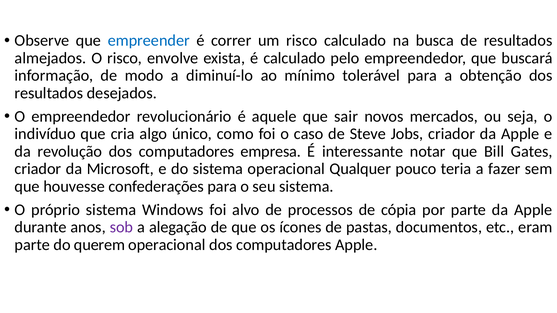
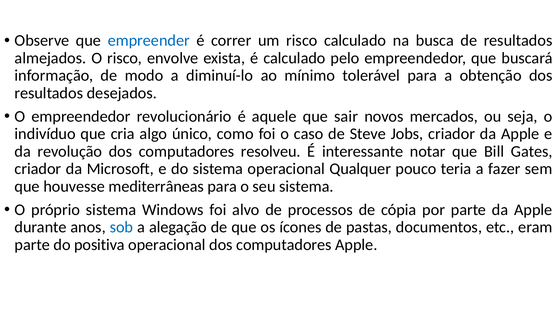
empresa: empresa -> resolveu (271, 152)
confederações: confederações -> mediterrâneas (156, 187)
sob colour: purple -> blue (121, 227)
querem: querem -> positiva (99, 245)
